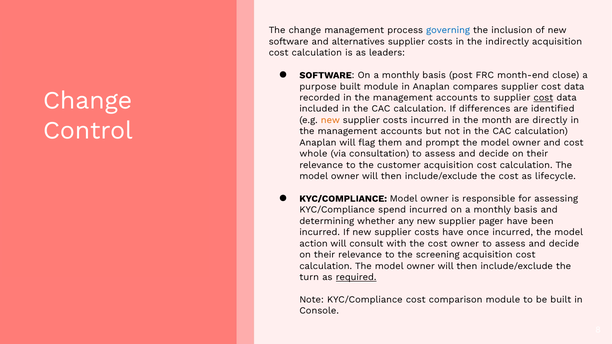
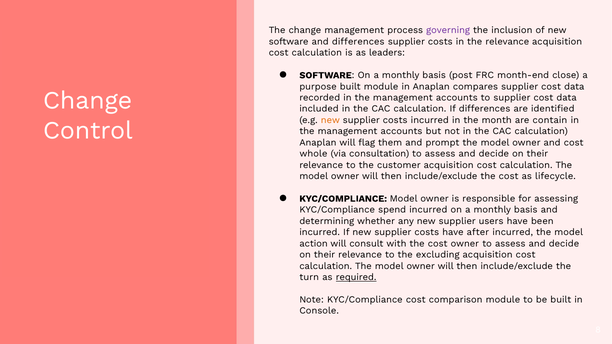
governing colour: blue -> purple (448, 30)
and alternatives: alternatives -> differences (358, 42)
the indirectly: indirectly -> relevance (507, 42)
cost underline: present -> none (543, 98)
directly: directly -> contain (550, 120)
pager: pager -> users (491, 221)
once: once -> after (478, 232)
screening: screening -> excluding (438, 255)
